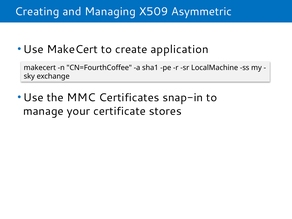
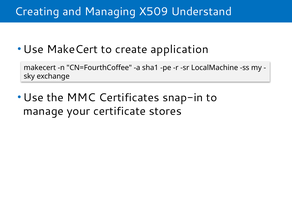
Asymmetric: Asymmetric -> Understand (201, 12)
